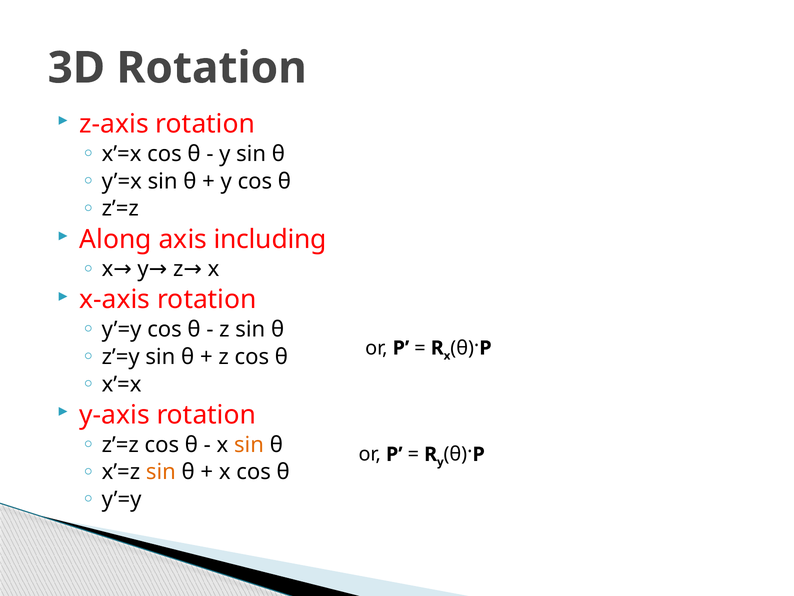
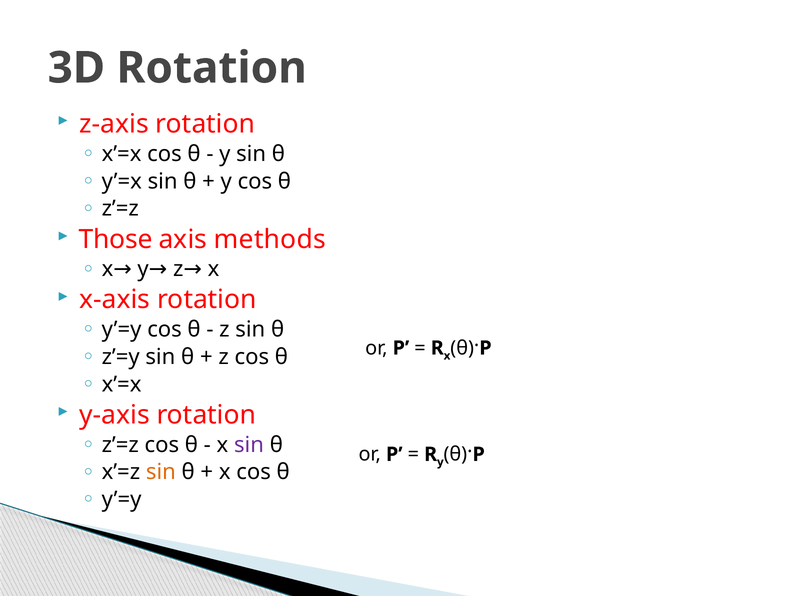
Along: Along -> Those (116, 239)
including: including -> methods (270, 239)
sin colour: orange -> purple (249, 444)
